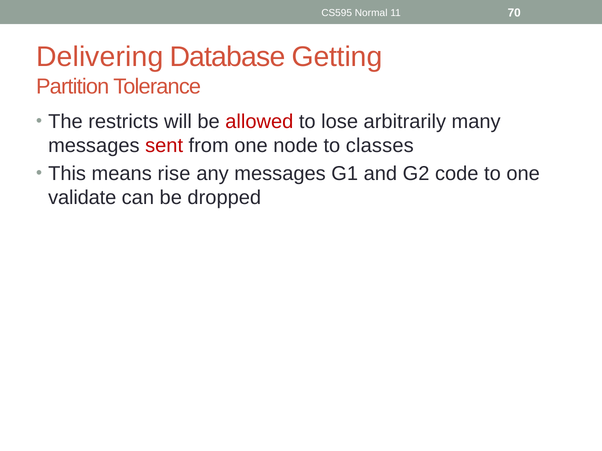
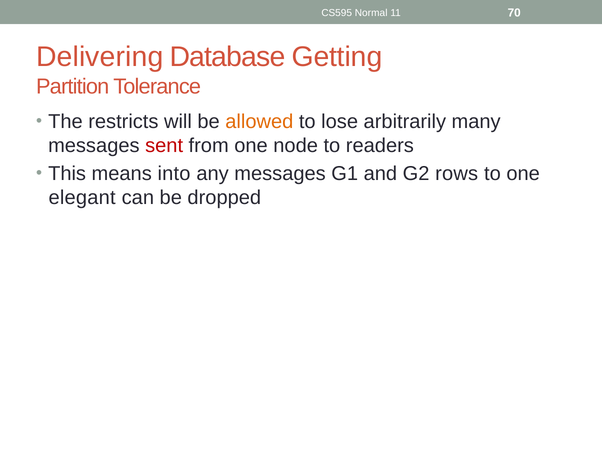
allowed colour: red -> orange (259, 122)
classes: classes -> readers (380, 146)
rise: rise -> into (174, 174)
code: code -> rows (457, 174)
validate: validate -> elegant (82, 198)
